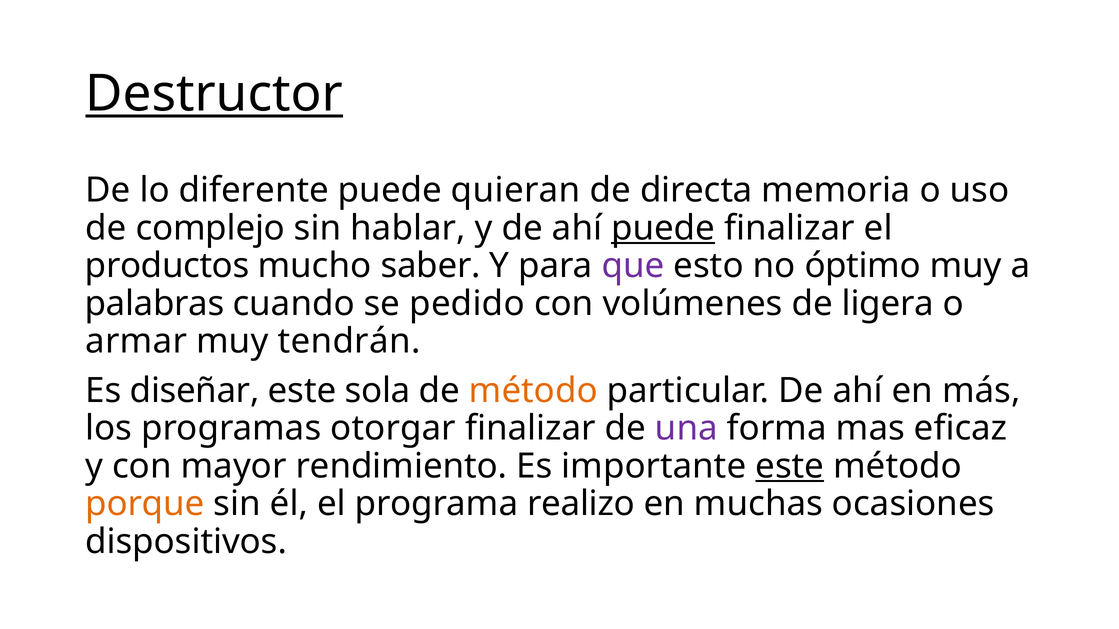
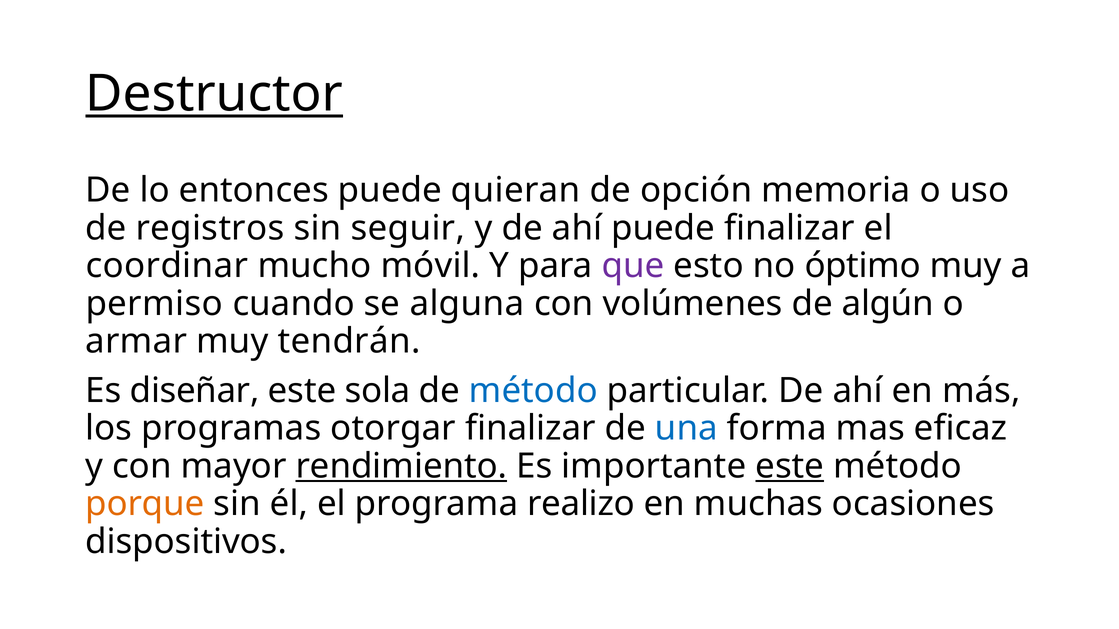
diferente: diferente -> entonces (254, 190)
directa: directa -> opción (696, 190)
complejo: complejo -> registros (210, 228)
hablar: hablar -> seguir (408, 228)
puede underline: present -> none (663, 228)
productos: productos -> coordinar (167, 266)
saber: saber -> móvil (430, 266)
palabras: palabras -> permiso (154, 304)
pedido: pedido -> alguna (467, 304)
ligera: ligera -> algún (888, 304)
método colour: orange -> blue (533, 391)
una colour: purple -> blue (686, 429)
rendimiento underline: none -> present (401, 466)
